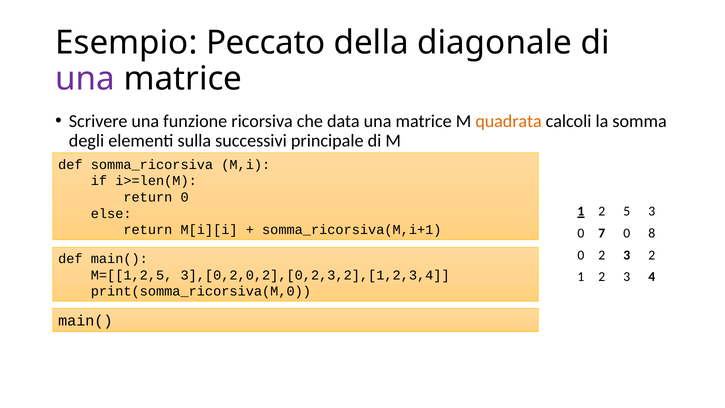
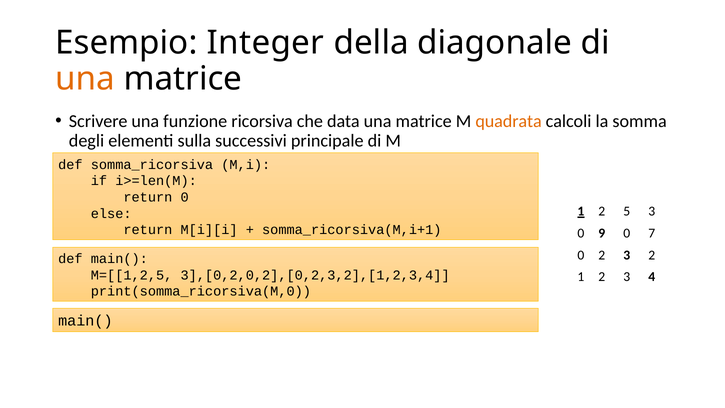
Peccato: Peccato -> Integer (265, 43)
una colour: purple -> orange (85, 79)
7: 7 -> 9 (602, 233)
8: 8 -> 7 (652, 233)
